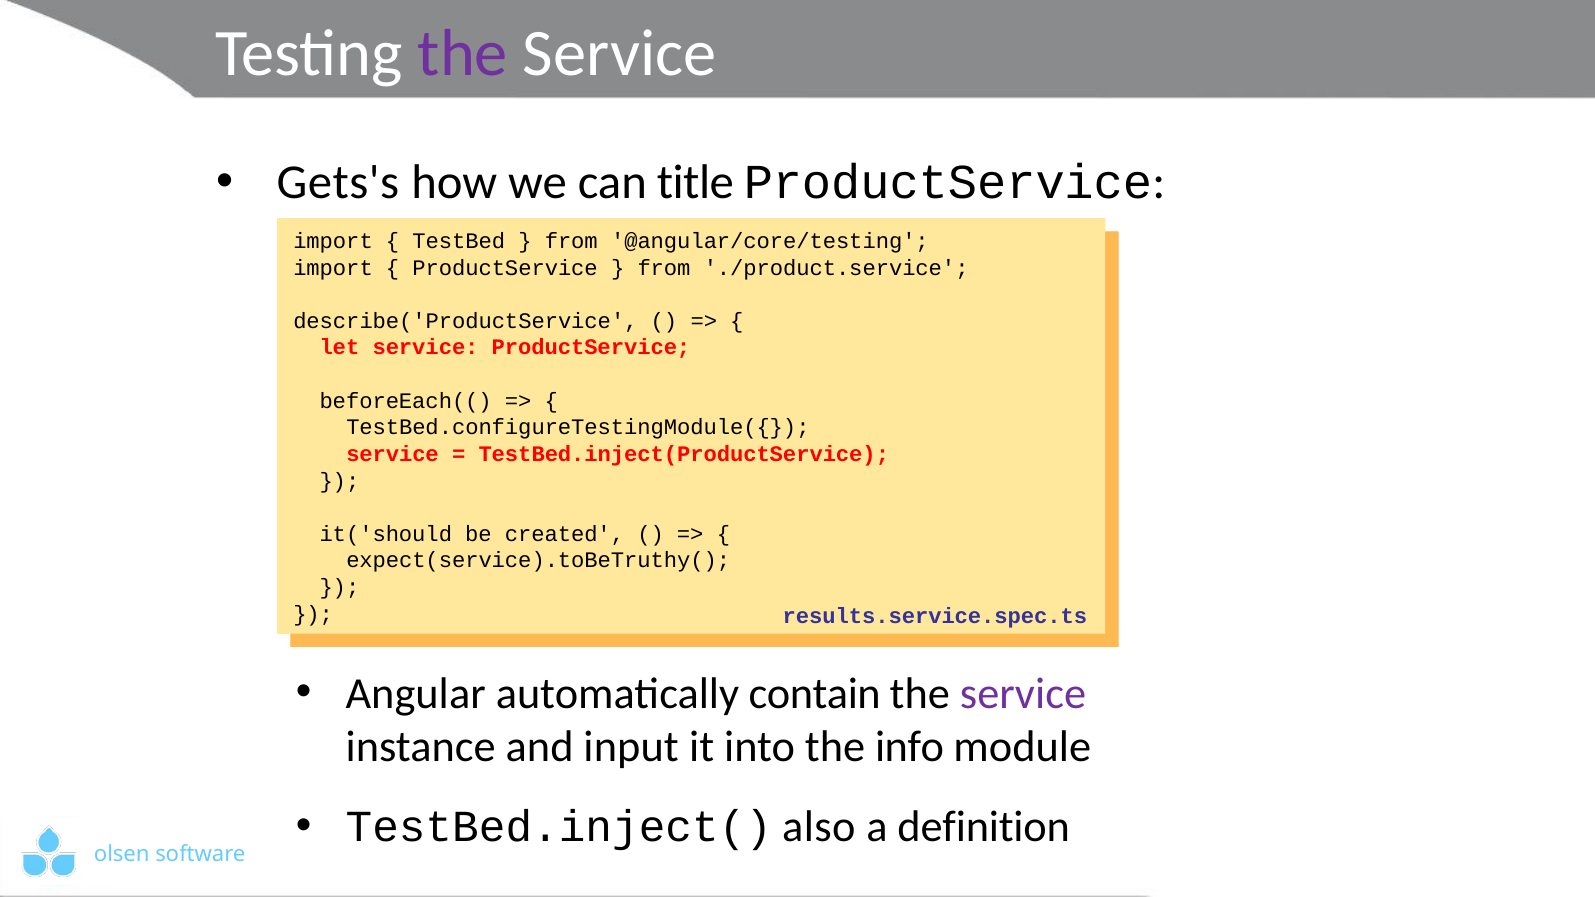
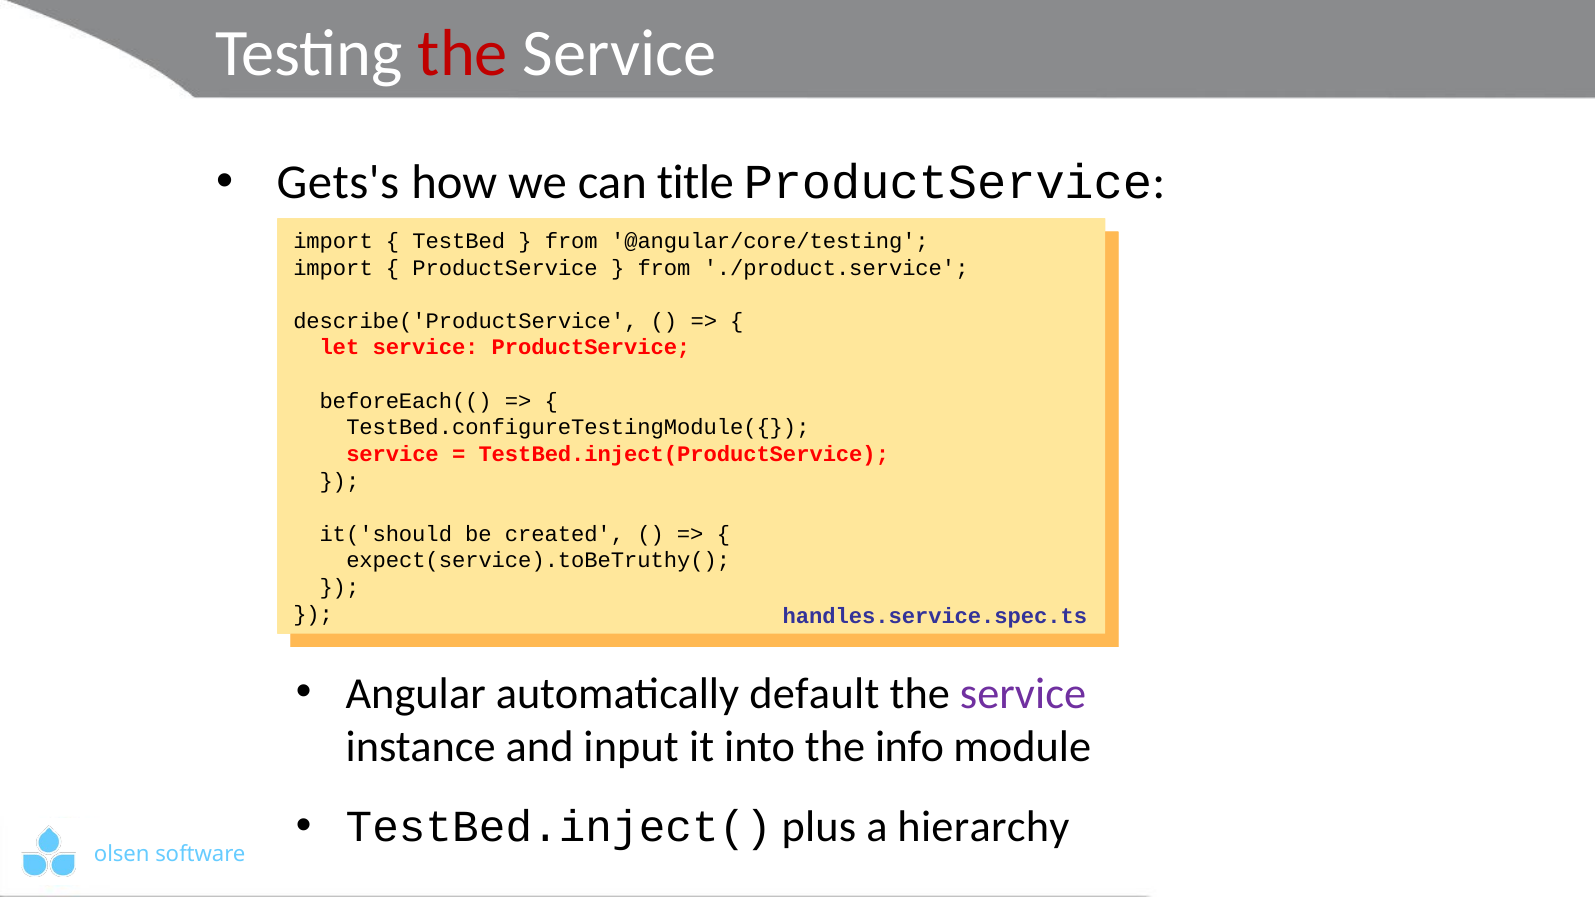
the colour: purple -> red (463, 53)
results.service.spec.ts: results.service.spec.ts -> handles.service.spec.ts (935, 617)
contain: contain -> default (814, 694)
also: also -> plus (819, 828)
definition: definition -> hierarchy (983, 828)
